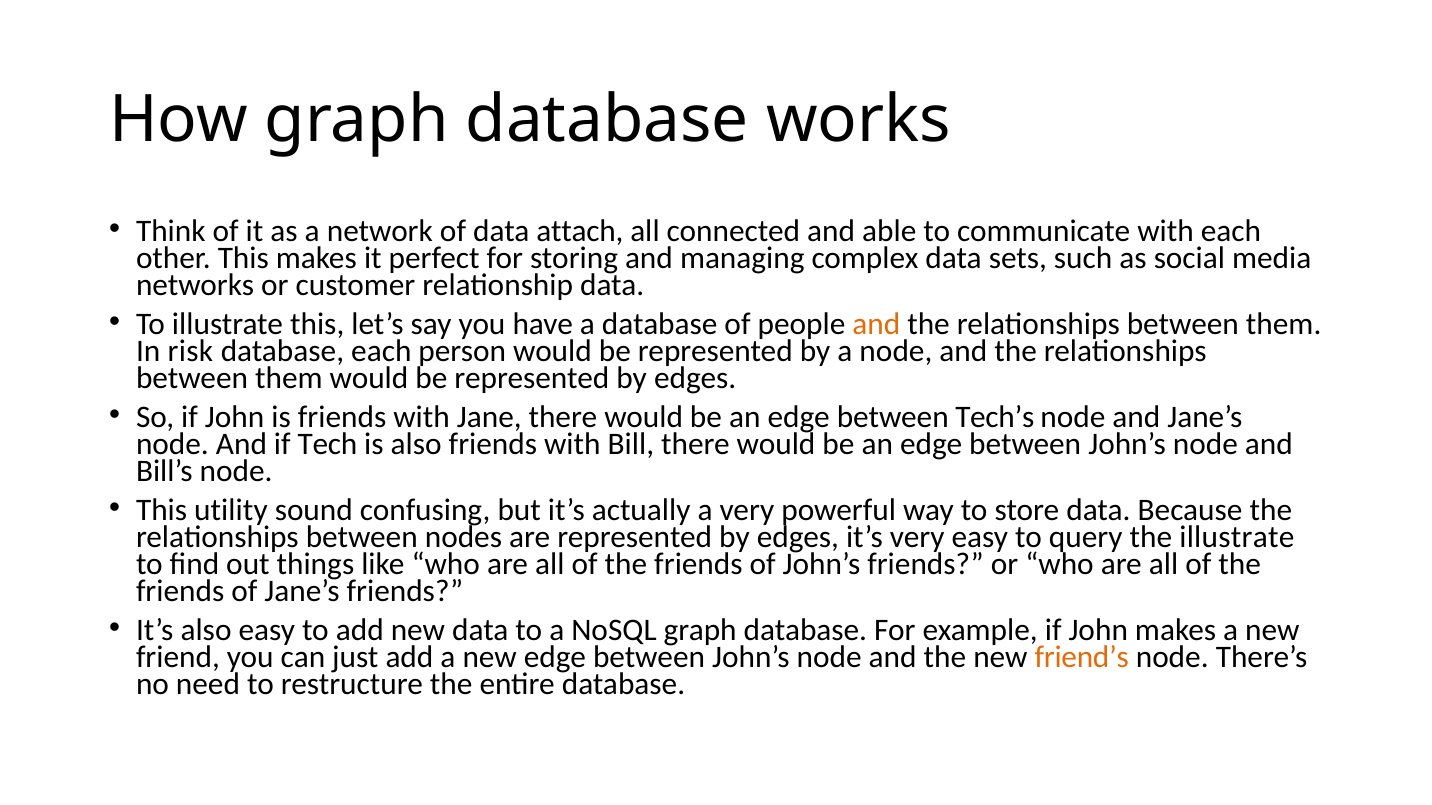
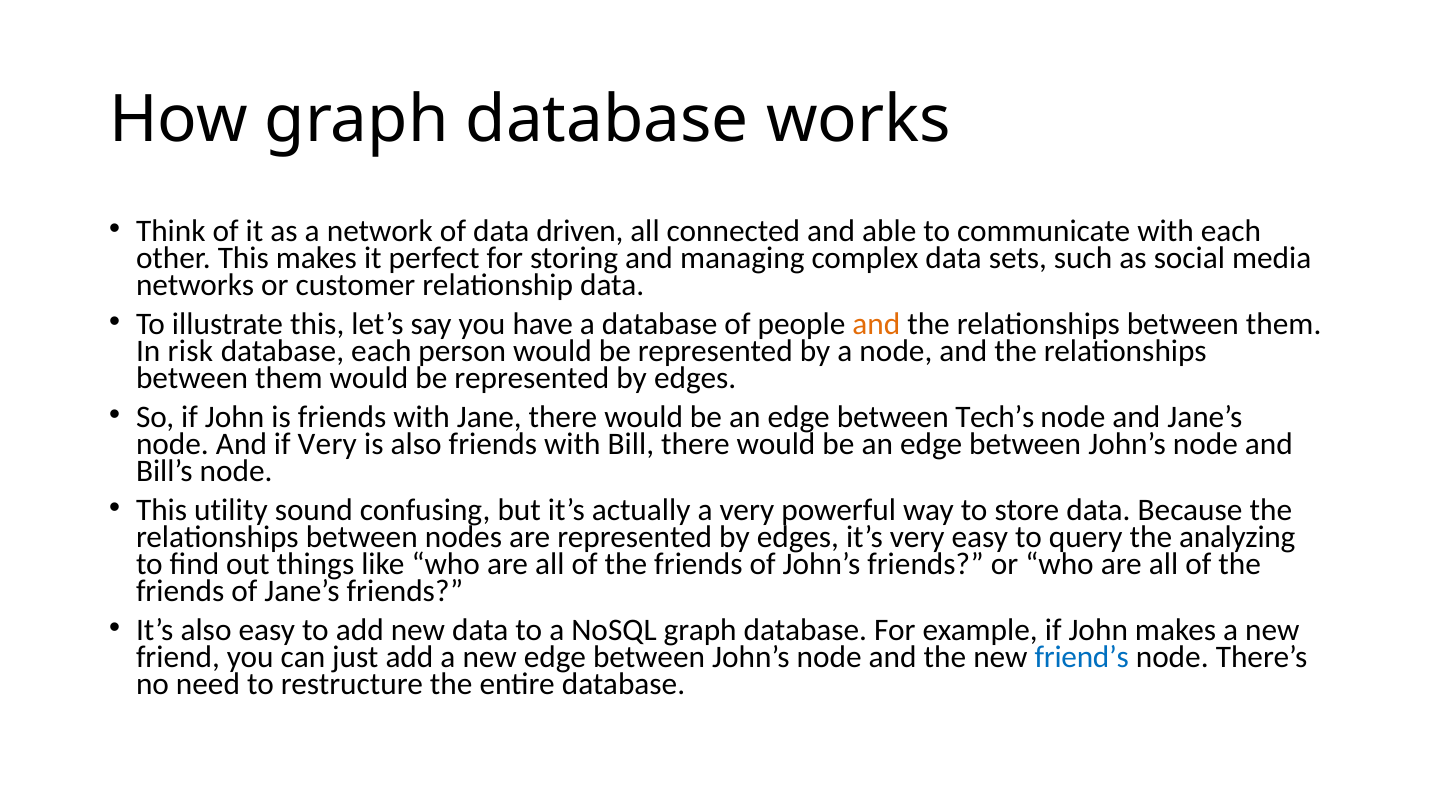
attach: attach -> driven (580, 231)
if Tech: Tech -> Very (327, 444)
the illustrate: illustrate -> analyzing (1237, 537)
friend’s colour: orange -> blue (1082, 658)
